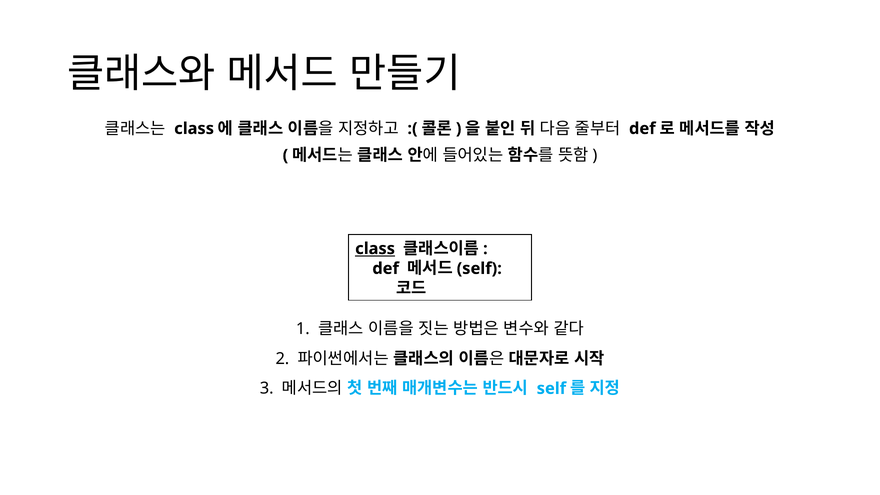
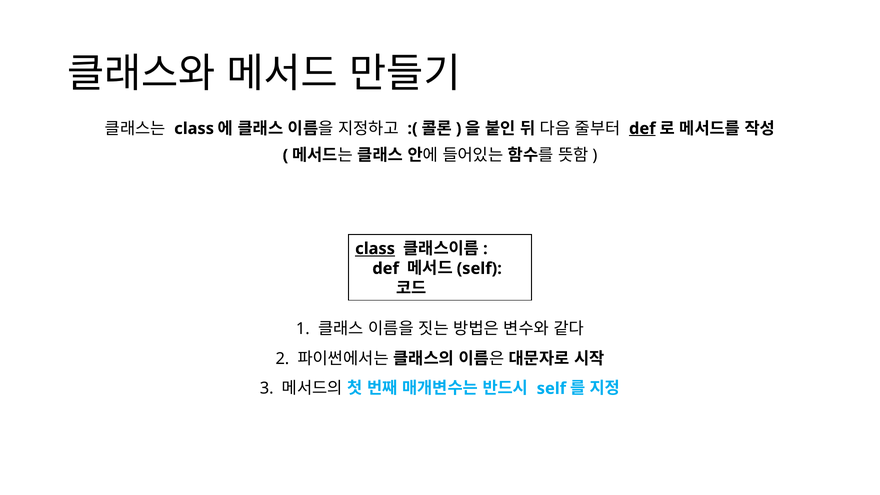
def underline: none -> present (642, 129)
